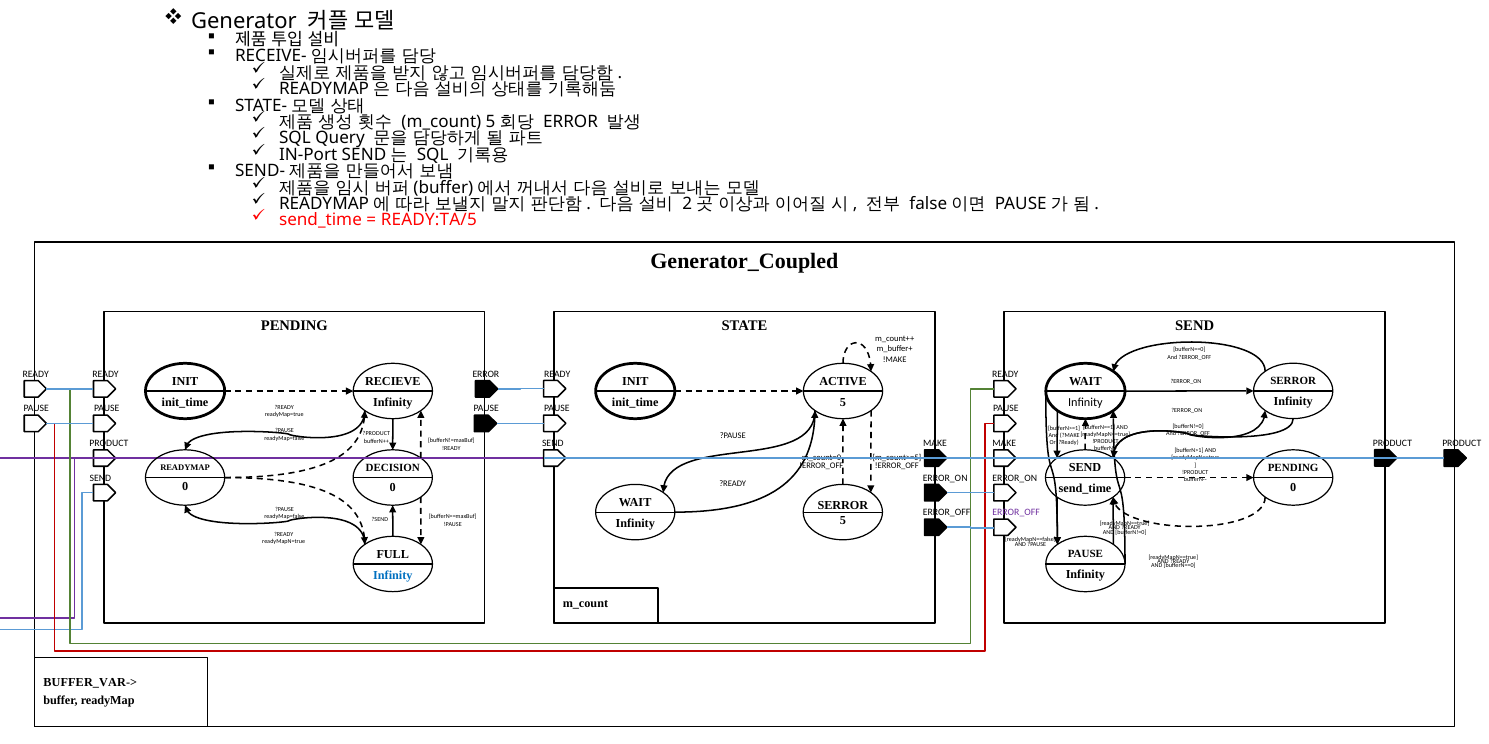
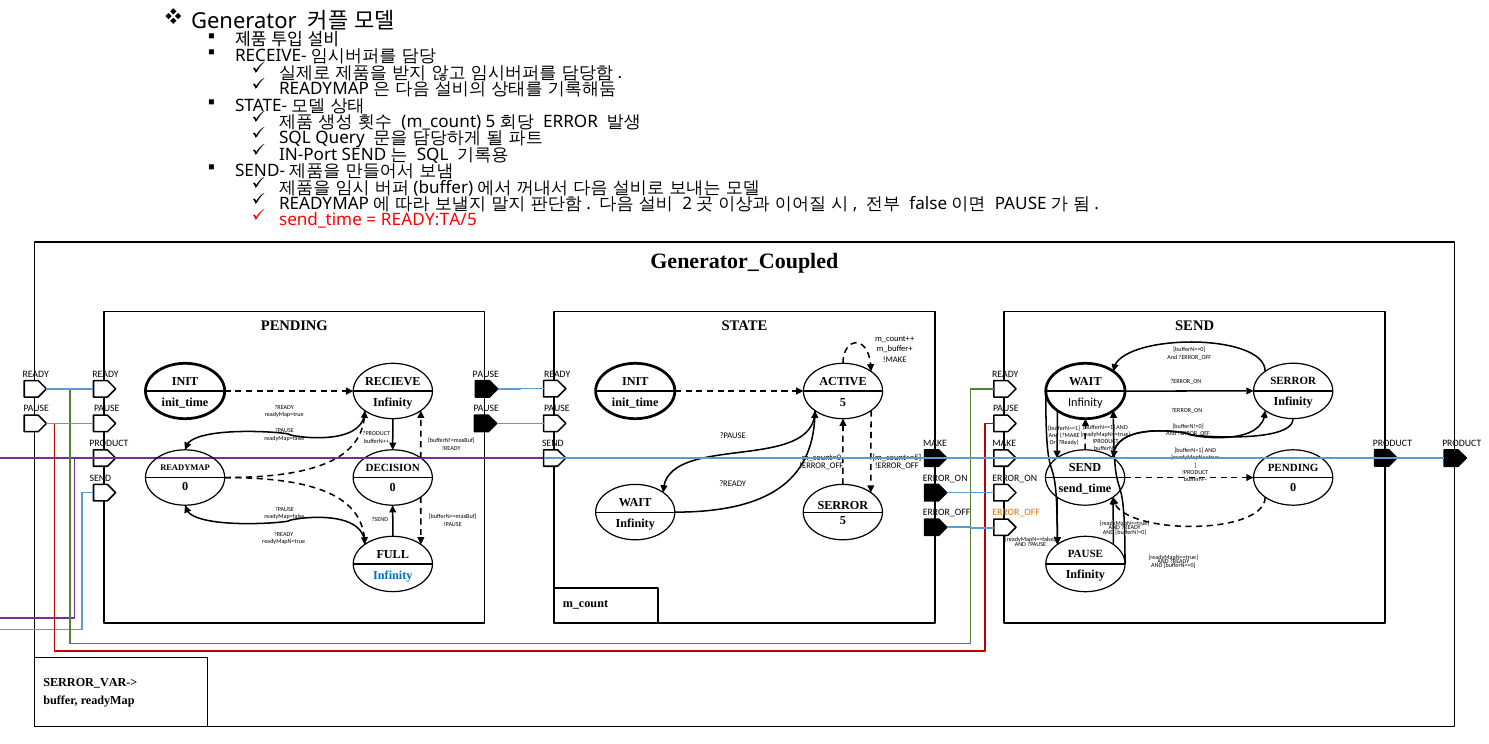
ERROR: ERROR -> PAUSE (486, 374)
ERROR_OFF colour: purple -> orange (1016, 513)
BUFFER_VAR->: BUFFER_VAR-> -> SERROR_VAR-> (90, 683)
